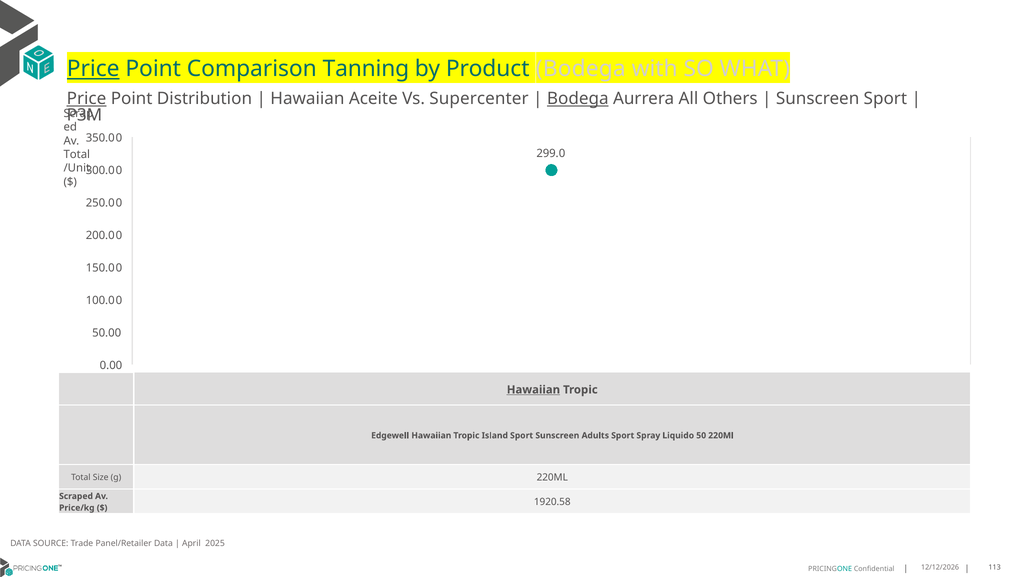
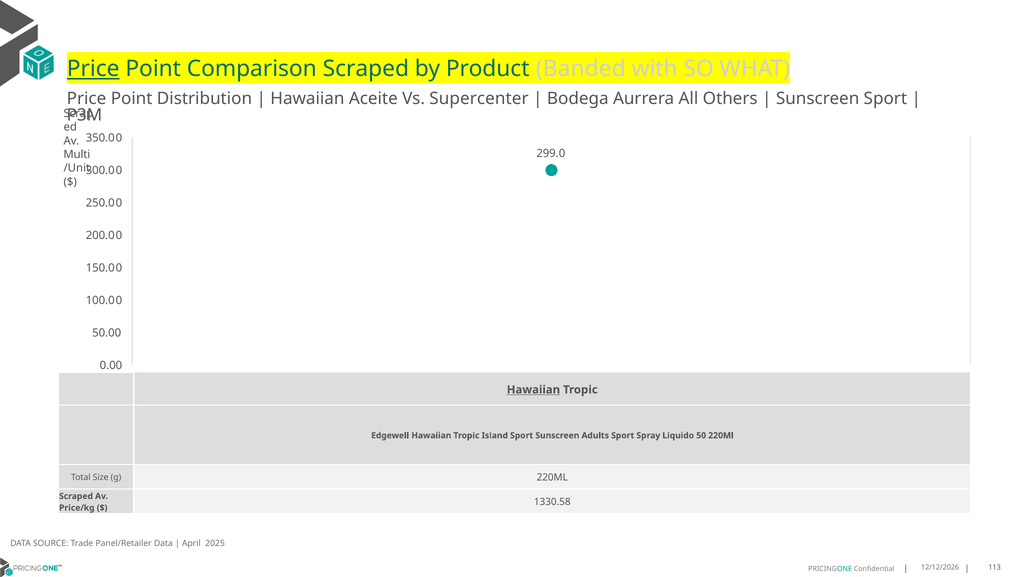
Comparison Tanning: Tanning -> Scraped (366, 69)
Product Bodega: Bodega -> Banded (581, 69)
Price underline: present -> none (87, 99)
Bodega underline: present -> none (578, 99)
Total: Total -> Multi (77, 155)
1920.58: 1920.58 -> 1330.58 (552, 502)
